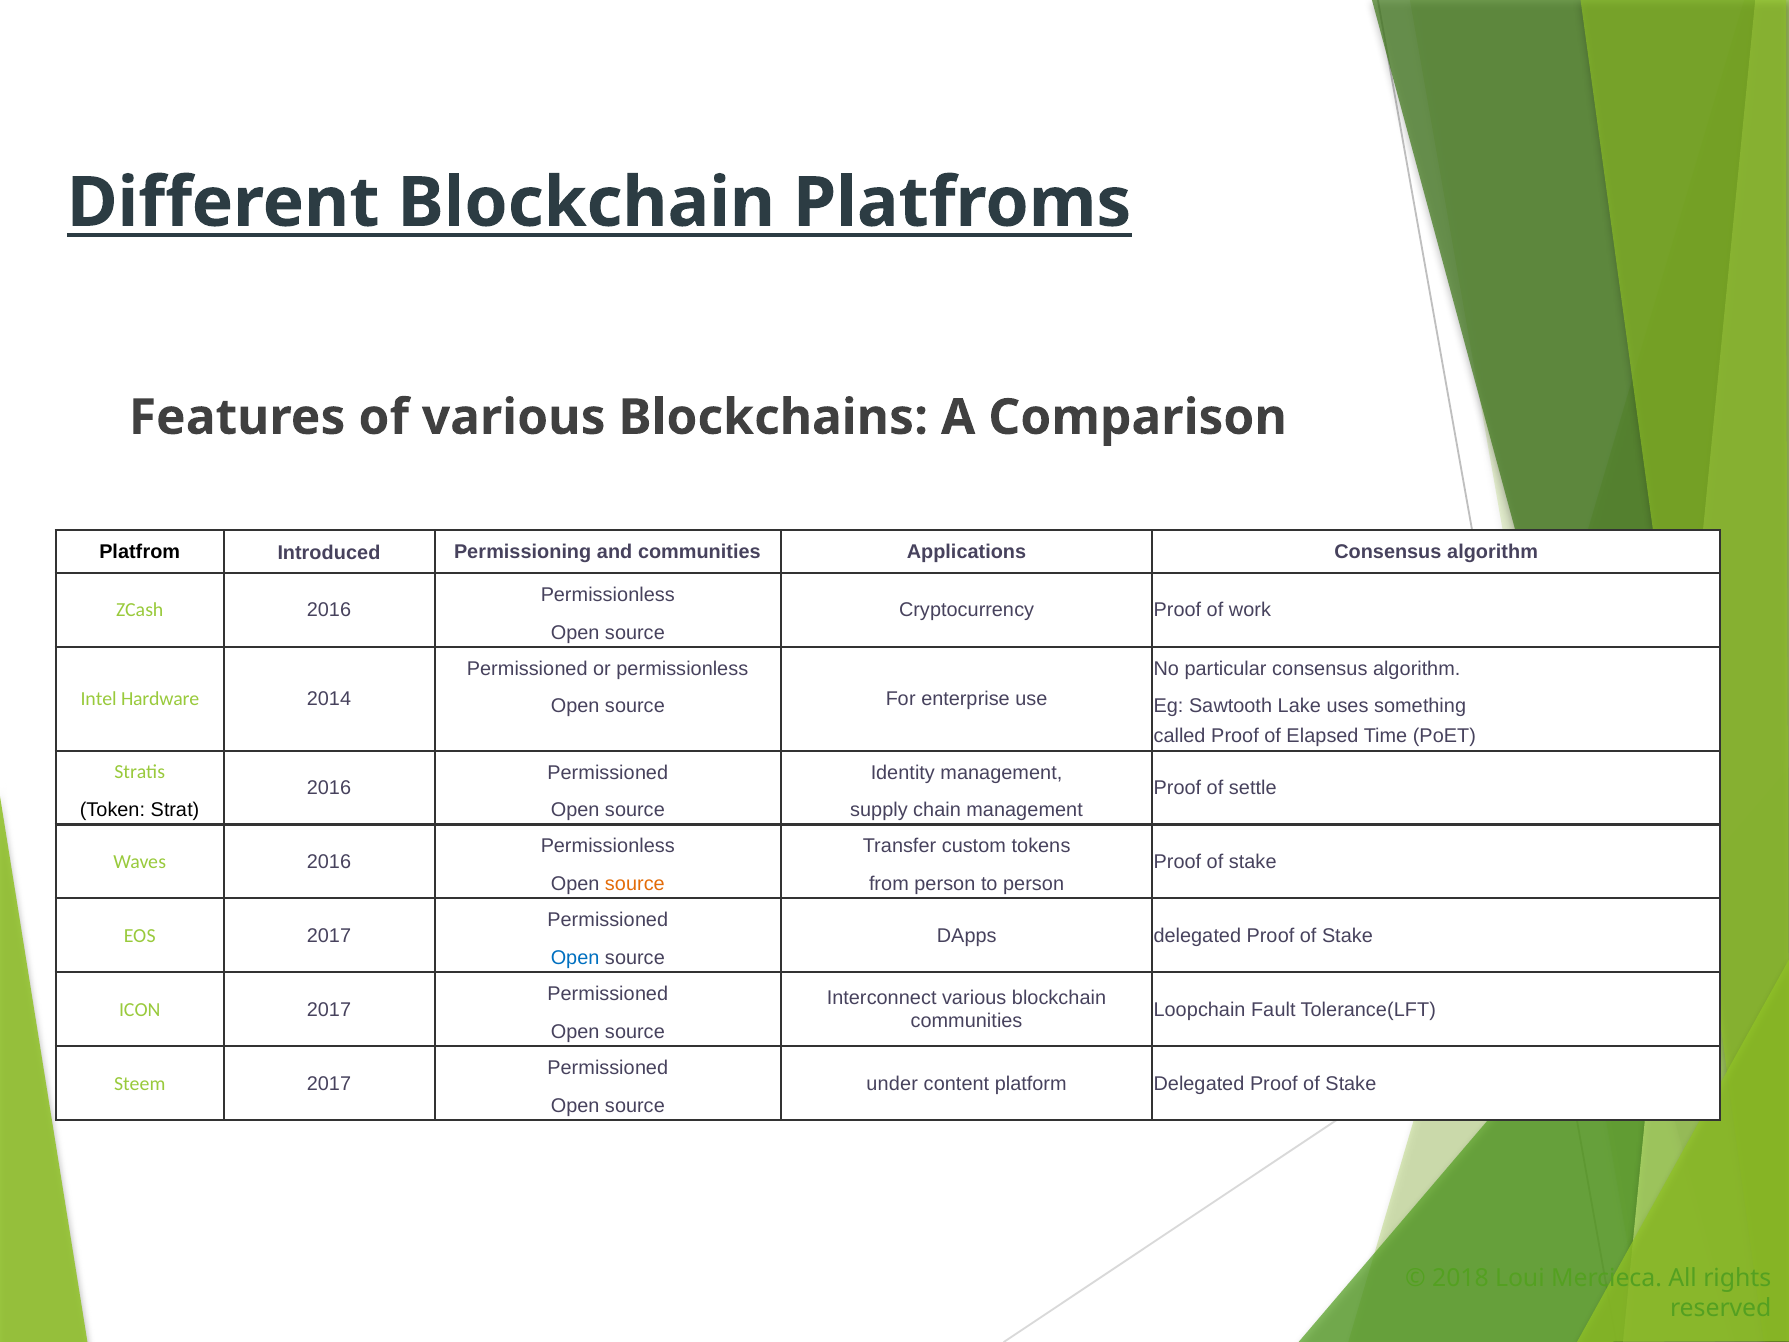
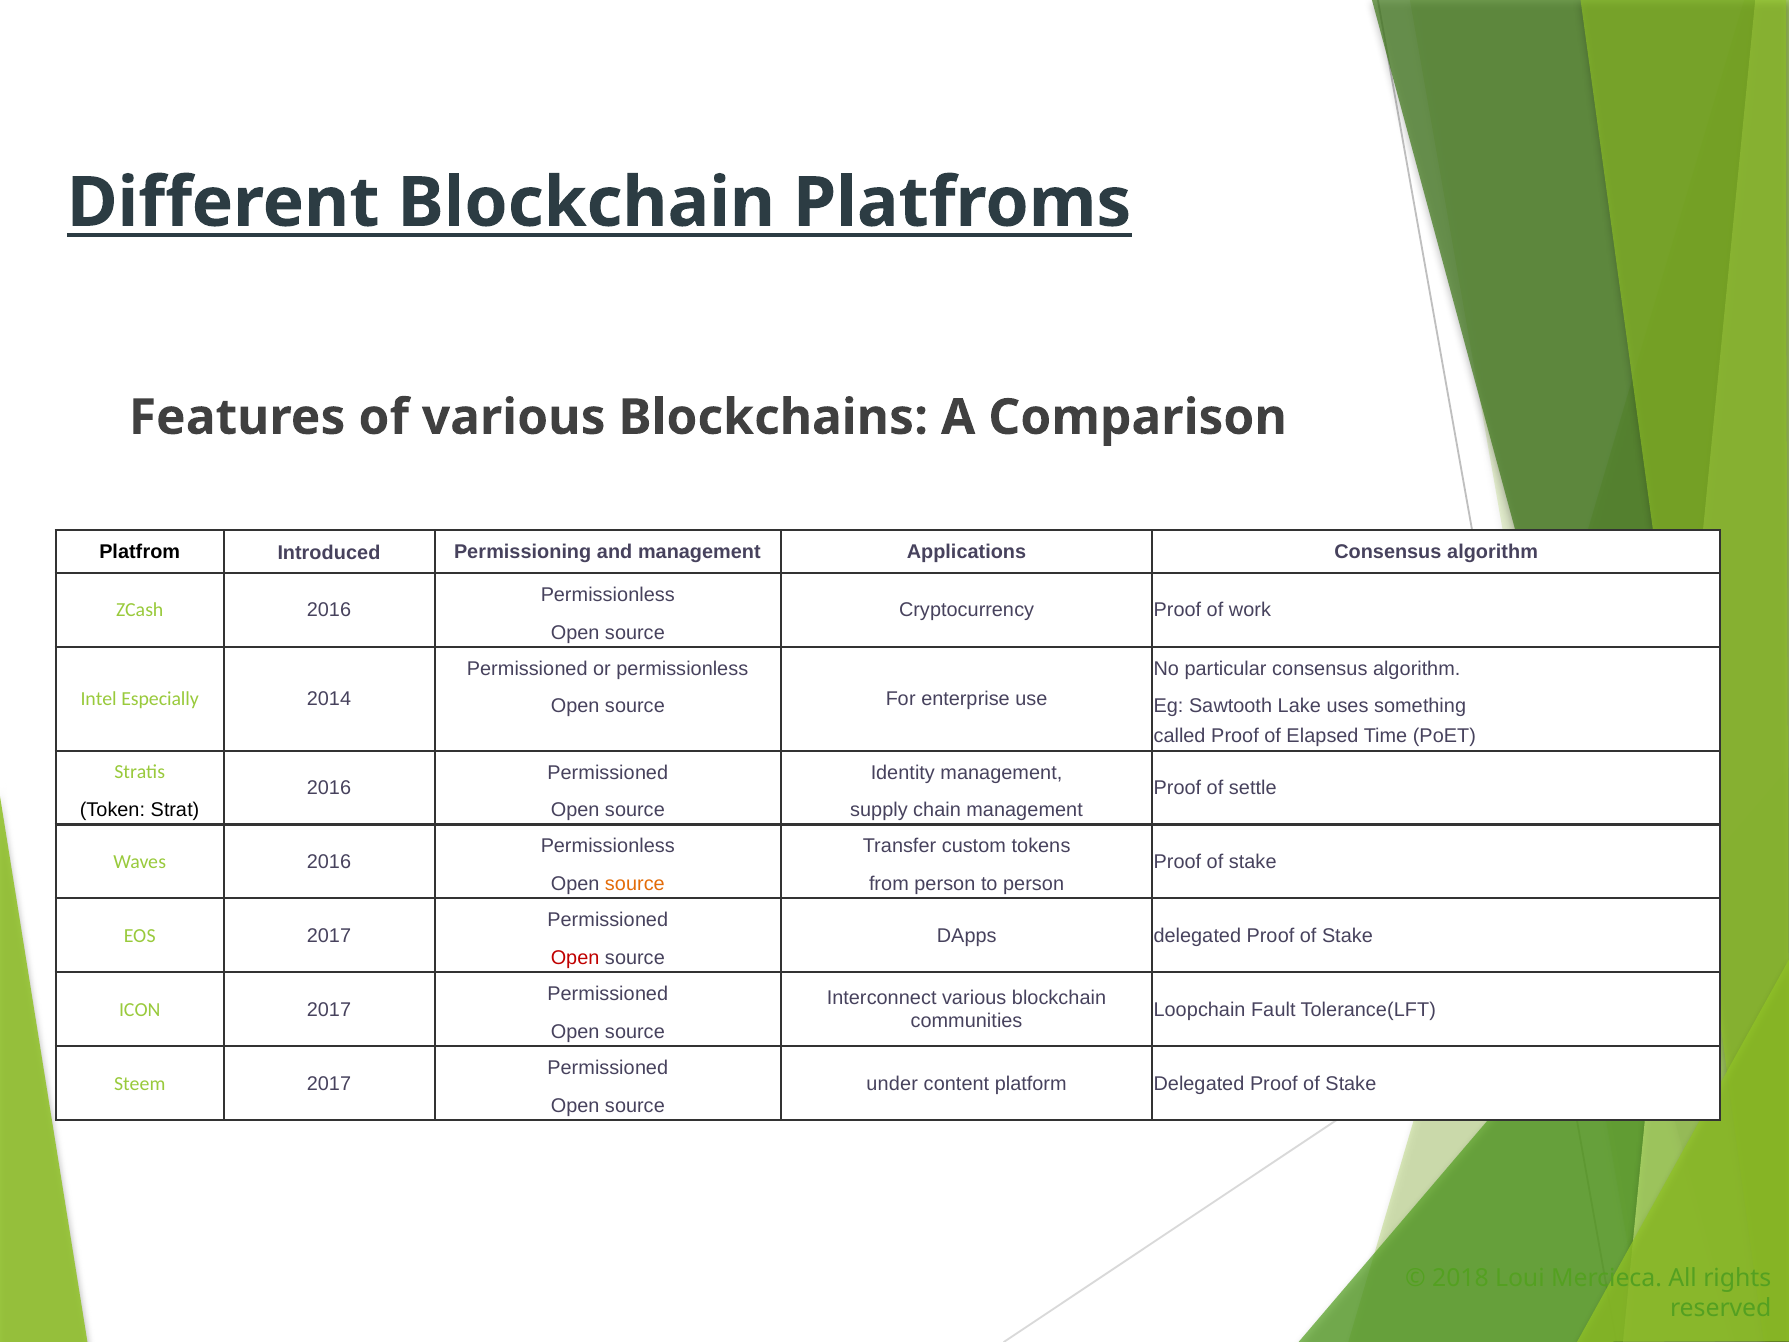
and communities: communities -> management (699, 552)
Hardware: Hardware -> Especially (160, 699)
Open colour: blue -> red (575, 958)
